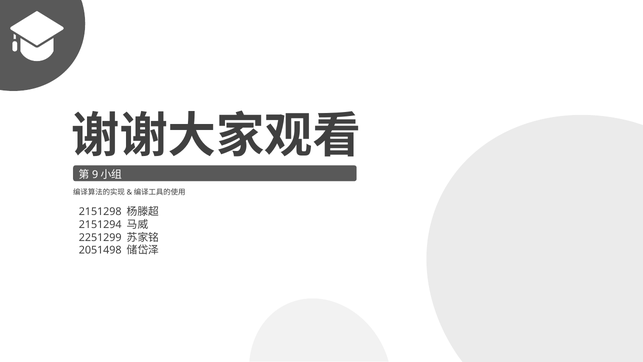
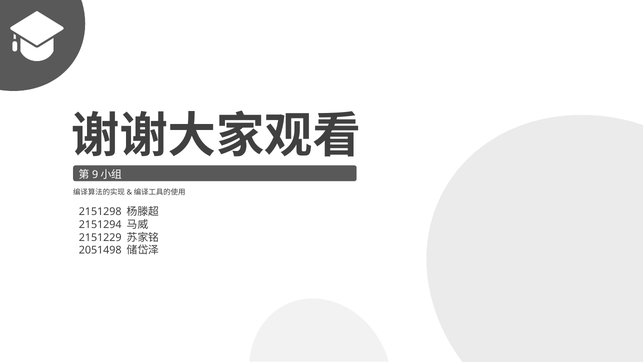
2251299: 2251299 -> 2151229 (100, 237)
